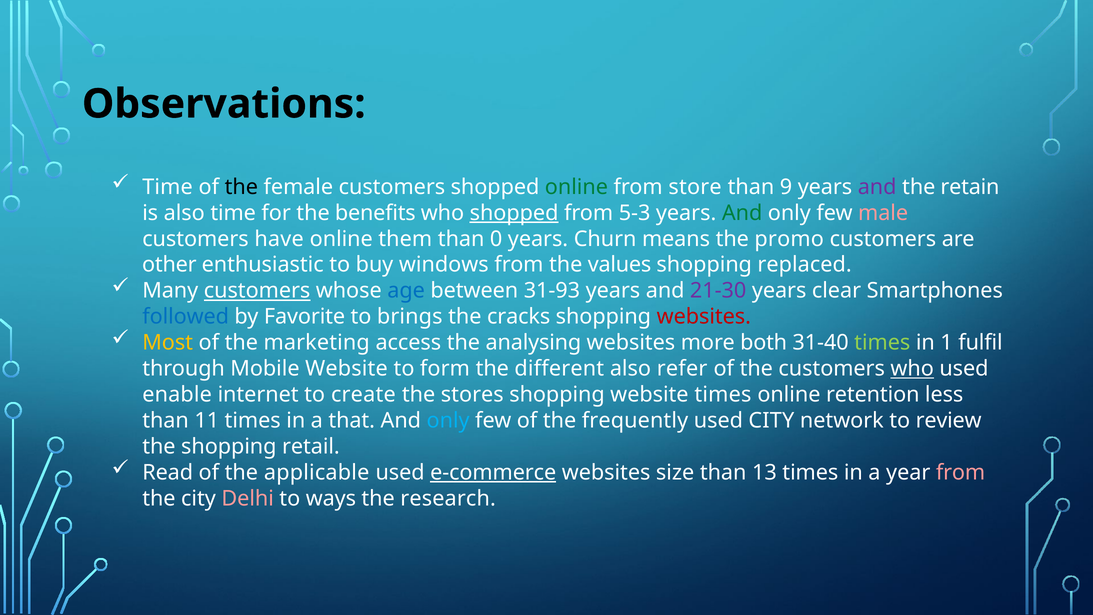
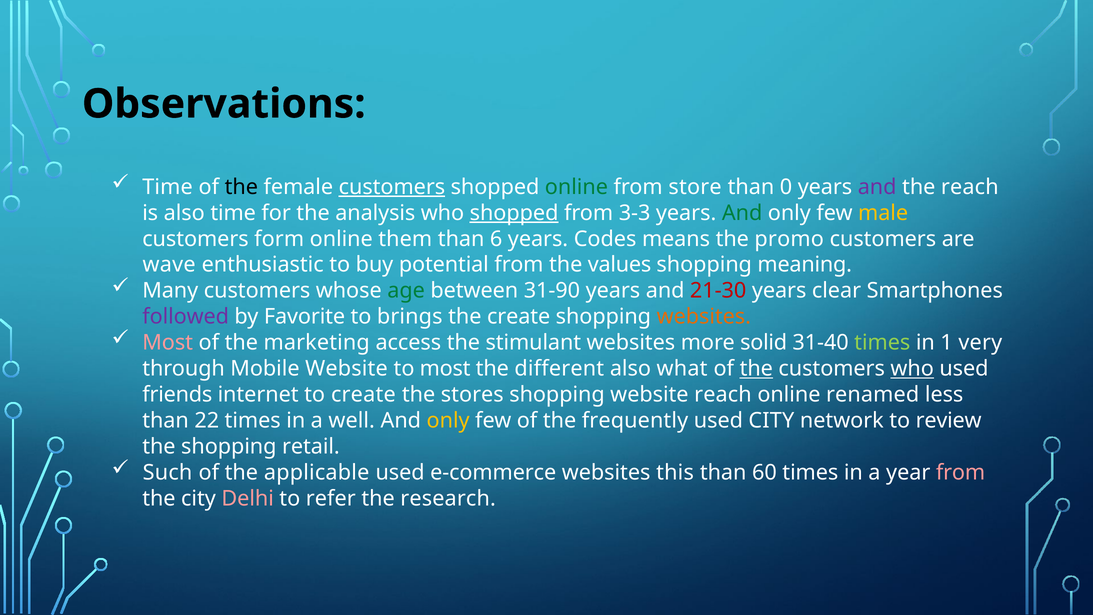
customers underline: none -> present (392, 187)
9: 9 -> 0 (786, 187)
the retain: retain -> reach (970, 187)
benefits: benefits -> analysis (375, 213)
5-3: 5-3 -> 3-3 (635, 213)
male colour: pink -> yellow (883, 213)
have: have -> form (279, 239)
0: 0 -> 6 (496, 239)
Churn: Churn -> Codes (605, 239)
other: other -> wave (169, 265)
windows: windows -> potential (444, 265)
replaced: replaced -> meaning (805, 265)
customers underline: present -> none (257, 291)
age colour: blue -> green (406, 291)
31-93: 31-93 -> 31-90 (552, 291)
21-30 colour: purple -> red (718, 291)
followed colour: blue -> purple (186, 317)
the cracks: cracks -> create (519, 317)
websites colour: red -> orange (704, 317)
Most colour: yellow -> pink (168, 343)
analysing: analysing -> stimulant (533, 343)
both: both -> solid (764, 343)
fulfil: fulfil -> very (980, 343)
to form: form -> most (445, 369)
refer: refer -> what (682, 369)
the underline: none -> present (756, 369)
enable: enable -> friends (177, 395)
website times: times -> reach (723, 395)
retention: retention -> renamed (873, 395)
11: 11 -> 22 (207, 420)
that: that -> well (352, 420)
only colour: light blue -> yellow (448, 420)
Read: Read -> Such (168, 472)
e-commerce underline: present -> none (493, 472)
size: size -> this (675, 472)
13: 13 -> 60 (764, 472)
ways: ways -> refer (331, 498)
